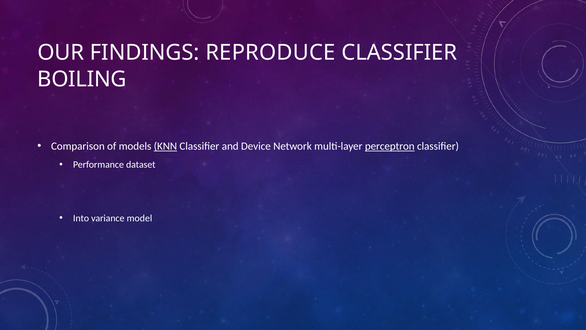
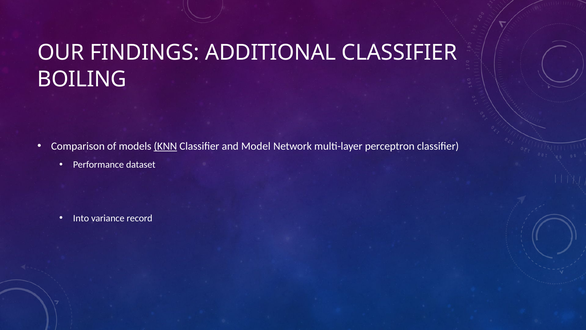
REPRODUCE: REPRODUCE -> ADDITIONAL (271, 53)
Device: Device -> Model (256, 146)
perceptron underline: present -> none (390, 146)
model: model -> record (140, 218)
